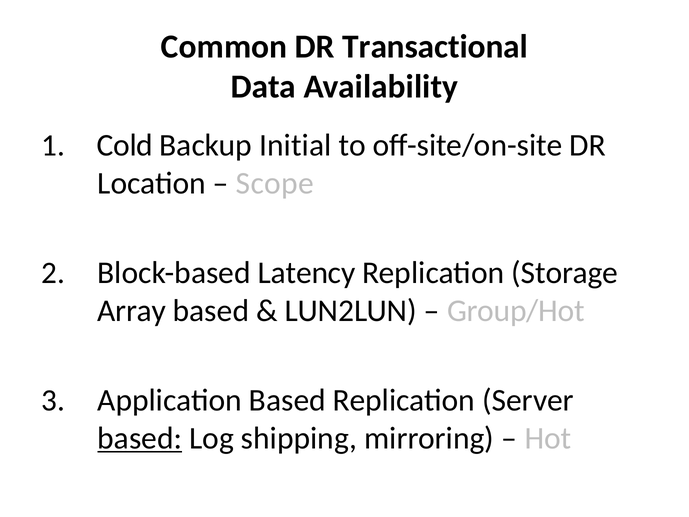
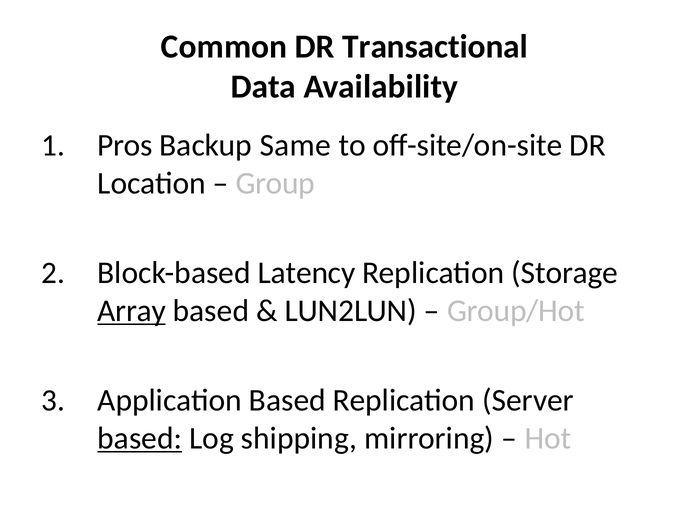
Cold: Cold -> Pros (125, 145)
Initial: Initial -> Same (295, 145)
Scope: Scope -> Group (275, 183)
Array underline: none -> present (132, 311)
